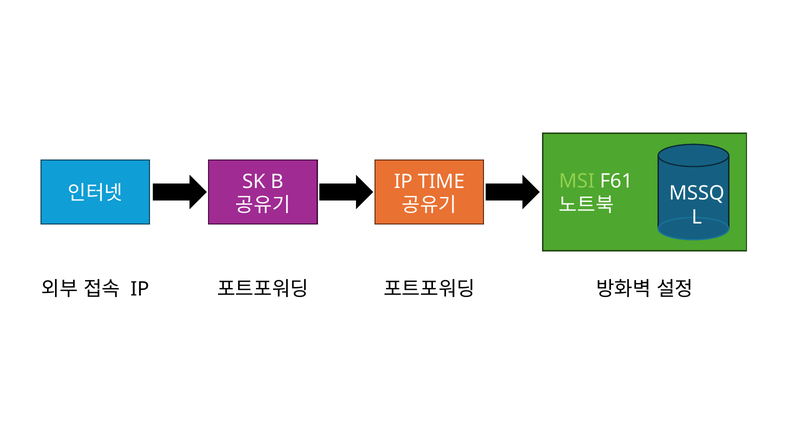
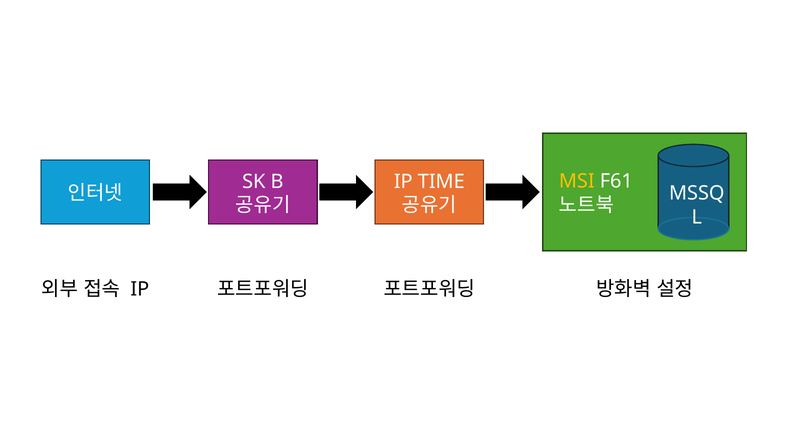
MSI colour: light green -> yellow (577, 181)
